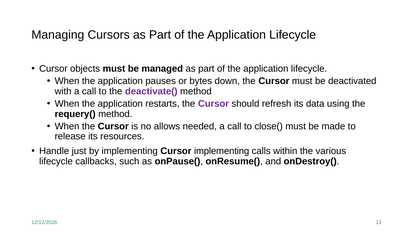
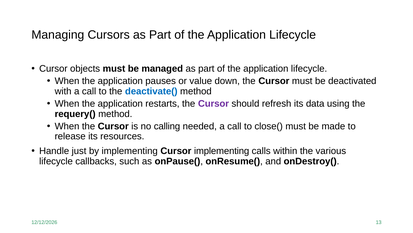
bytes: bytes -> value (201, 81)
deactivate( colour: purple -> blue (151, 91)
allows: allows -> calling (167, 126)
